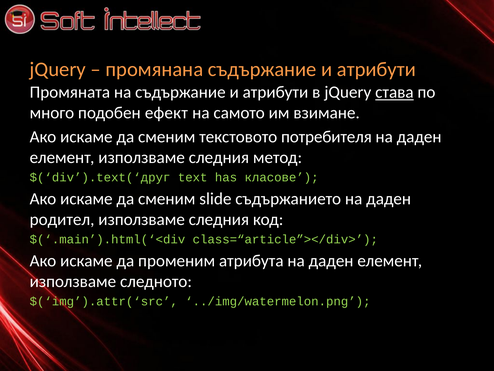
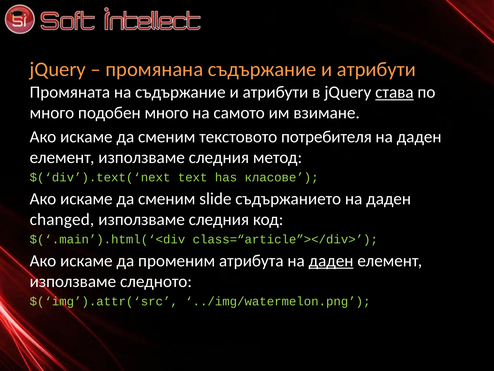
подобен ефект: ефект -> много (167, 113)
$(‘div’).text(‘друг: $(‘div’).text(‘друг -> $(‘div’).text(‘next (100, 177)
родител: родител -> changed (62, 219)
даден underline: none -> present (331, 260)
